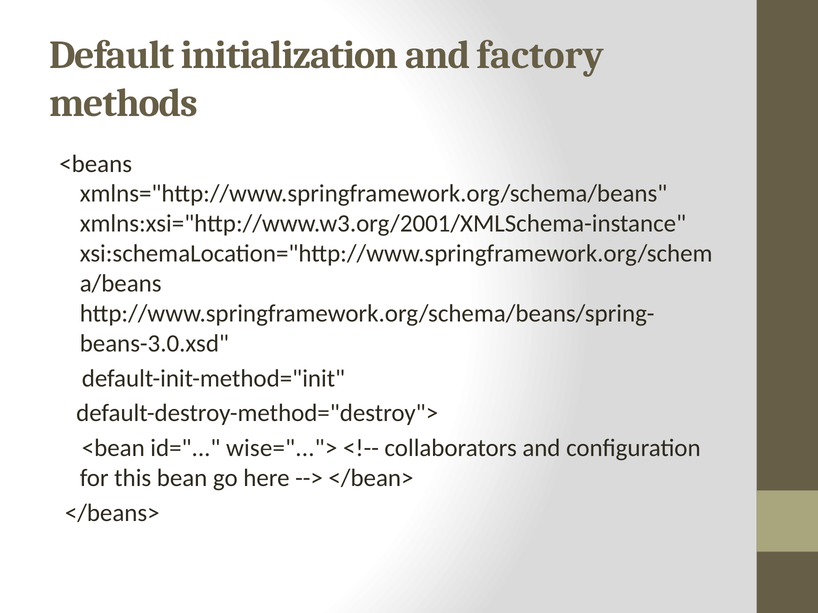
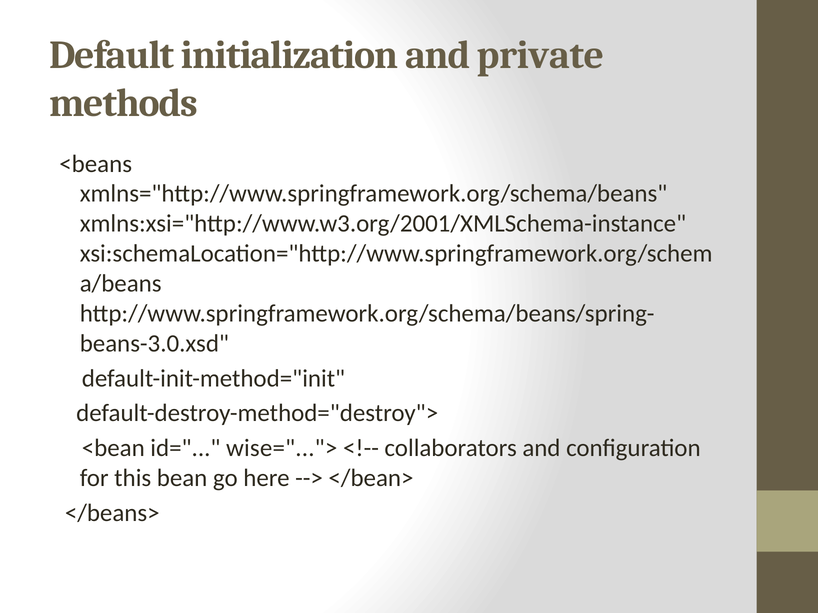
factory: factory -> private (541, 55)
